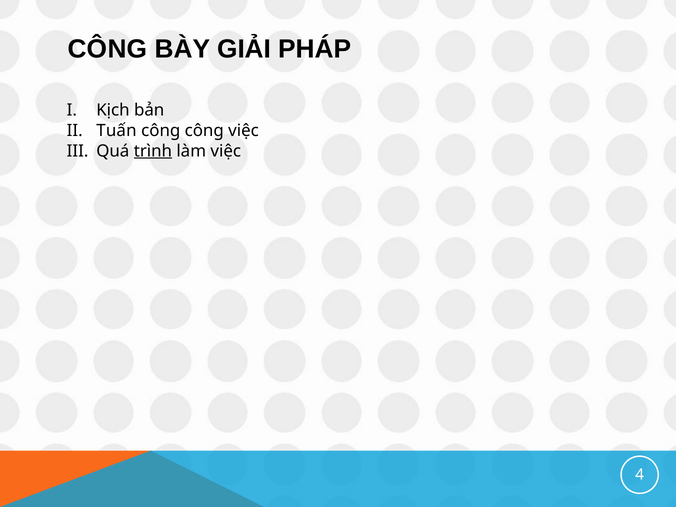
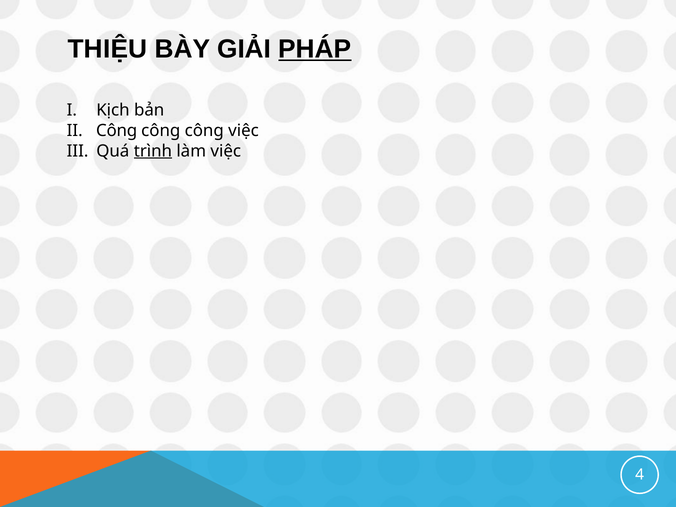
CÔNG: CÔNG -> THIỆU (108, 49)
PHÁP underline: none -> present (315, 49)
Tuấn: Tuấn -> Công (117, 131)
